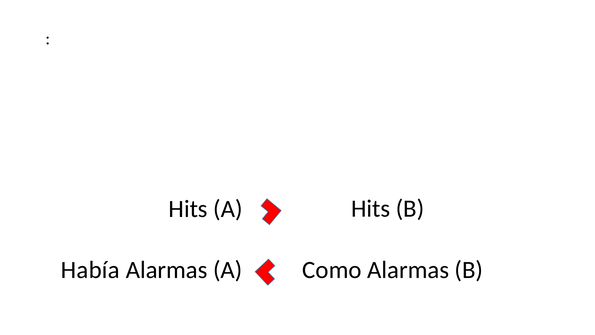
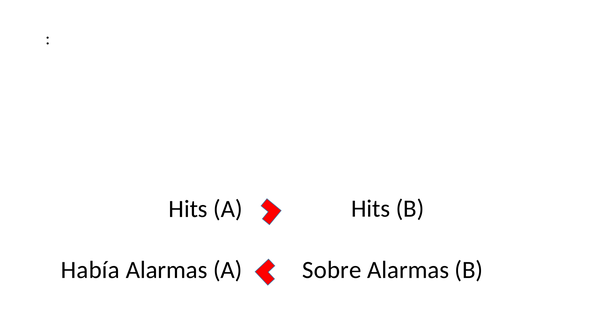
Como: Como -> Sobre (332, 270)
